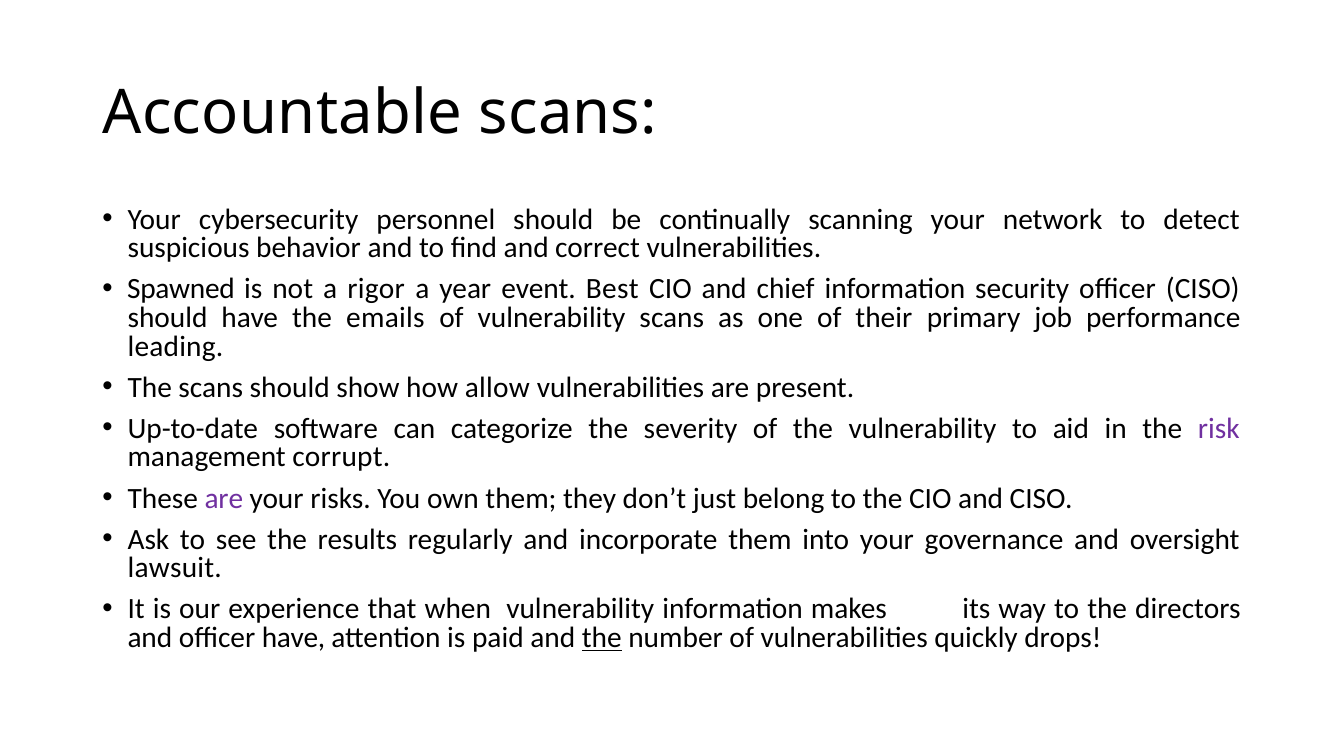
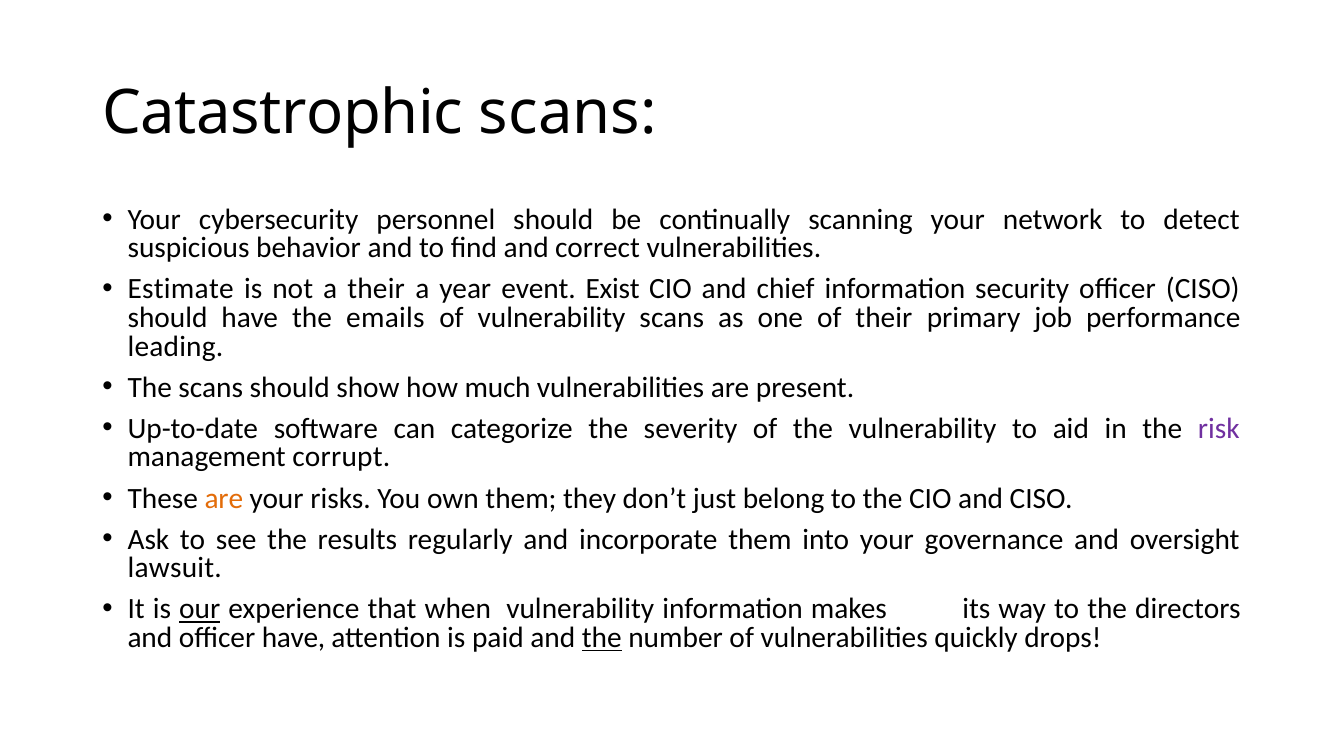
Accountable: Accountable -> Catastrophic (283, 113)
Spawned: Spawned -> Estimate (181, 289)
a rigor: rigor -> their (376, 289)
Best: Best -> Exist (613, 289)
allow: allow -> much (498, 387)
are colour: purple -> orange (224, 498)
our underline: none -> present (200, 609)
